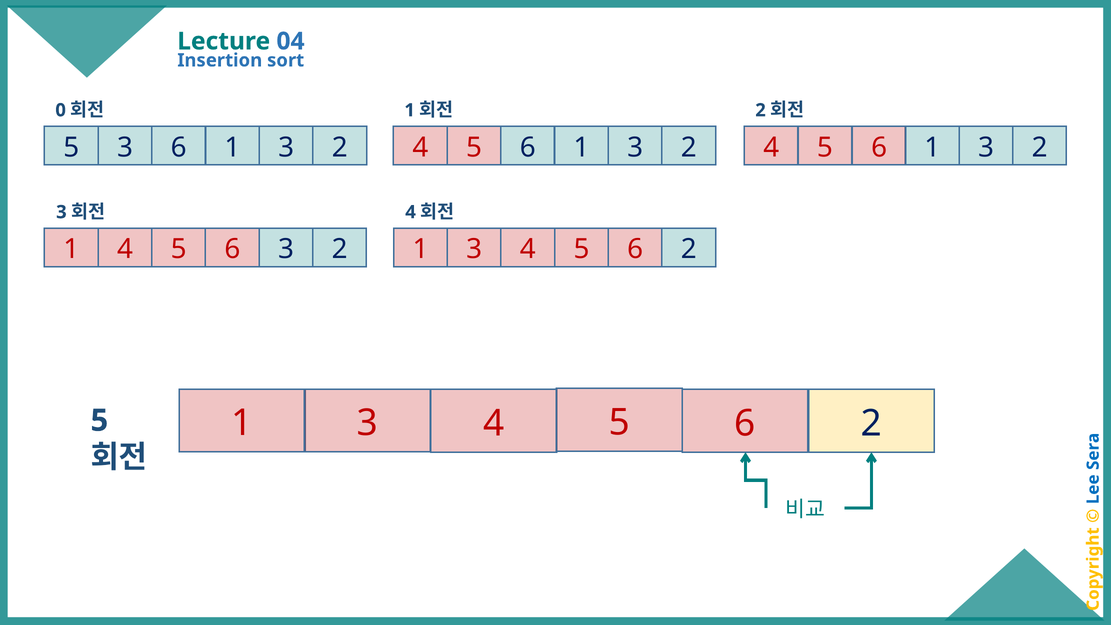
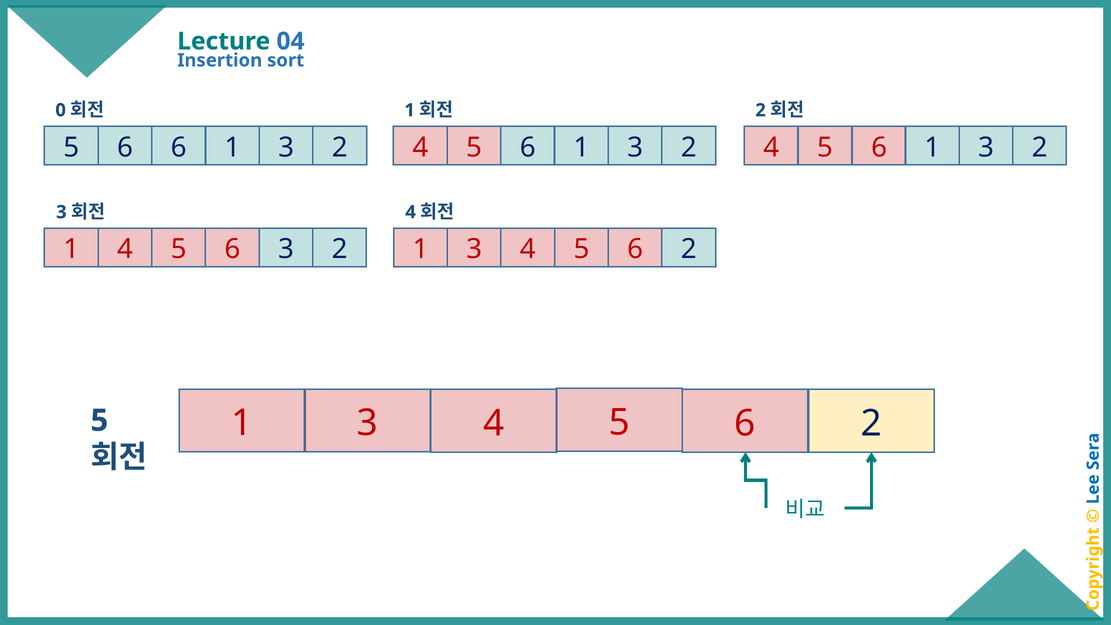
3: 3 -> 6 (125, 147)
